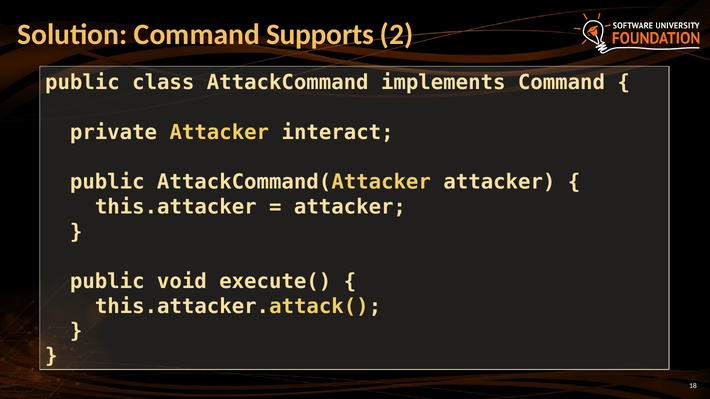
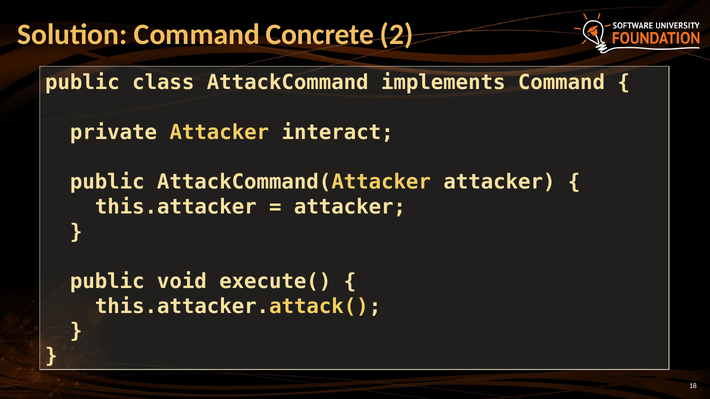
Supports: Supports -> Concrete (320, 35)
